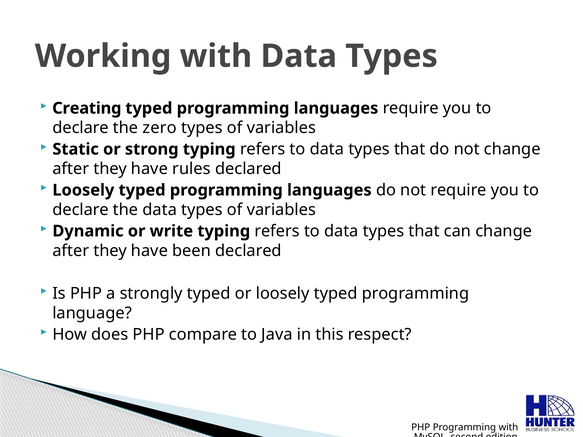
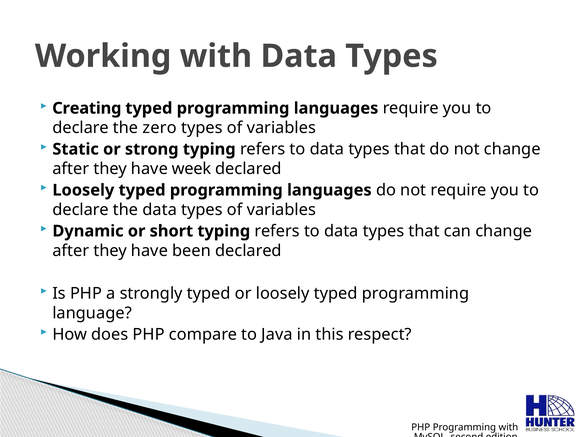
rules: rules -> week (192, 169)
write: write -> short (171, 231)
